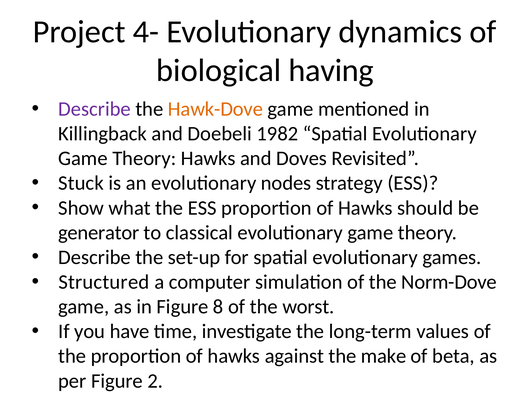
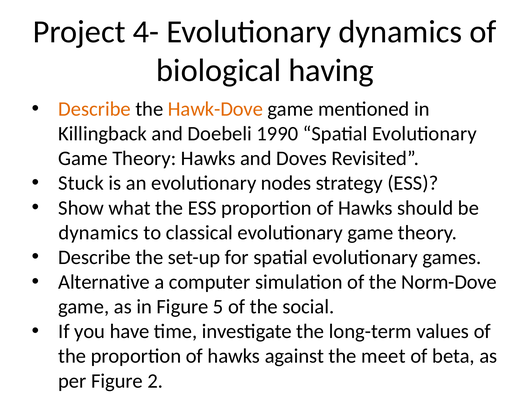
Describe colour: purple -> orange (95, 109)
1982: 1982 -> 1990 (277, 134)
generator: generator -> dynamics (98, 233)
Structured: Structured -> Alternative (104, 282)
8: 8 -> 5 (218, 307)
worst: worst -> social (308, 307)
make: make -> meet (383, 357)
